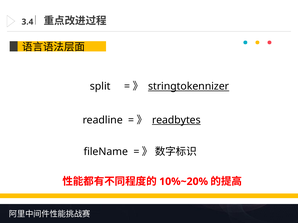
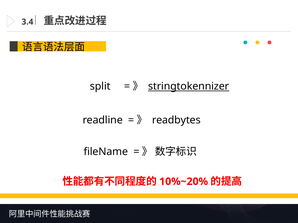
readbytes underline: present -> none (176, 120)
